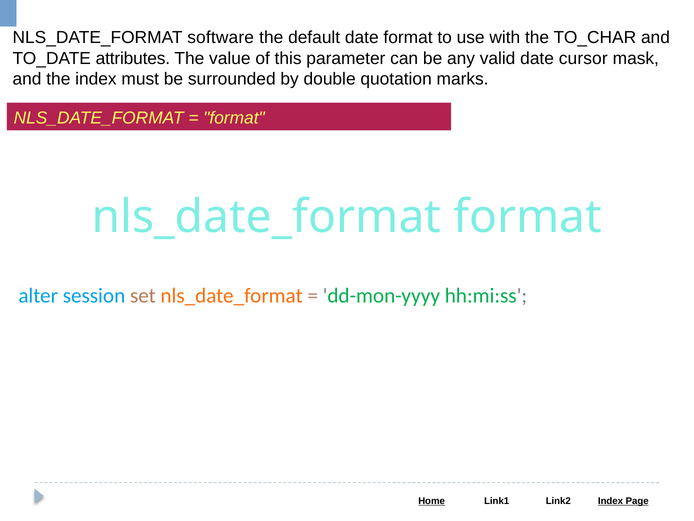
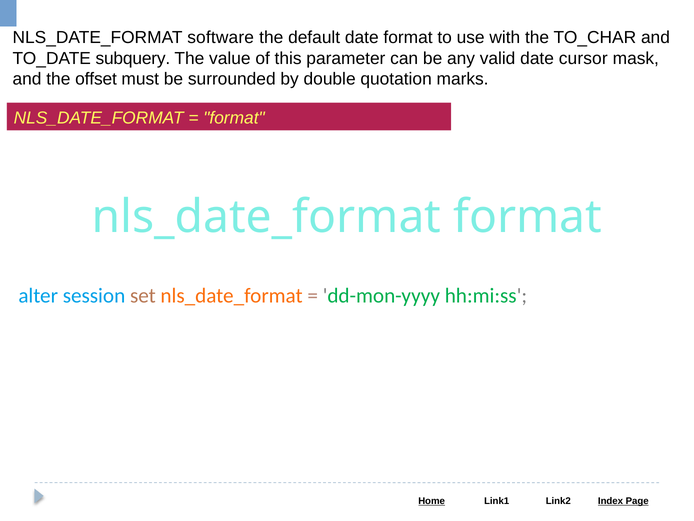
attributes: attributes -> subquery (133, 58)
the index: index -> offset (96, 79)
